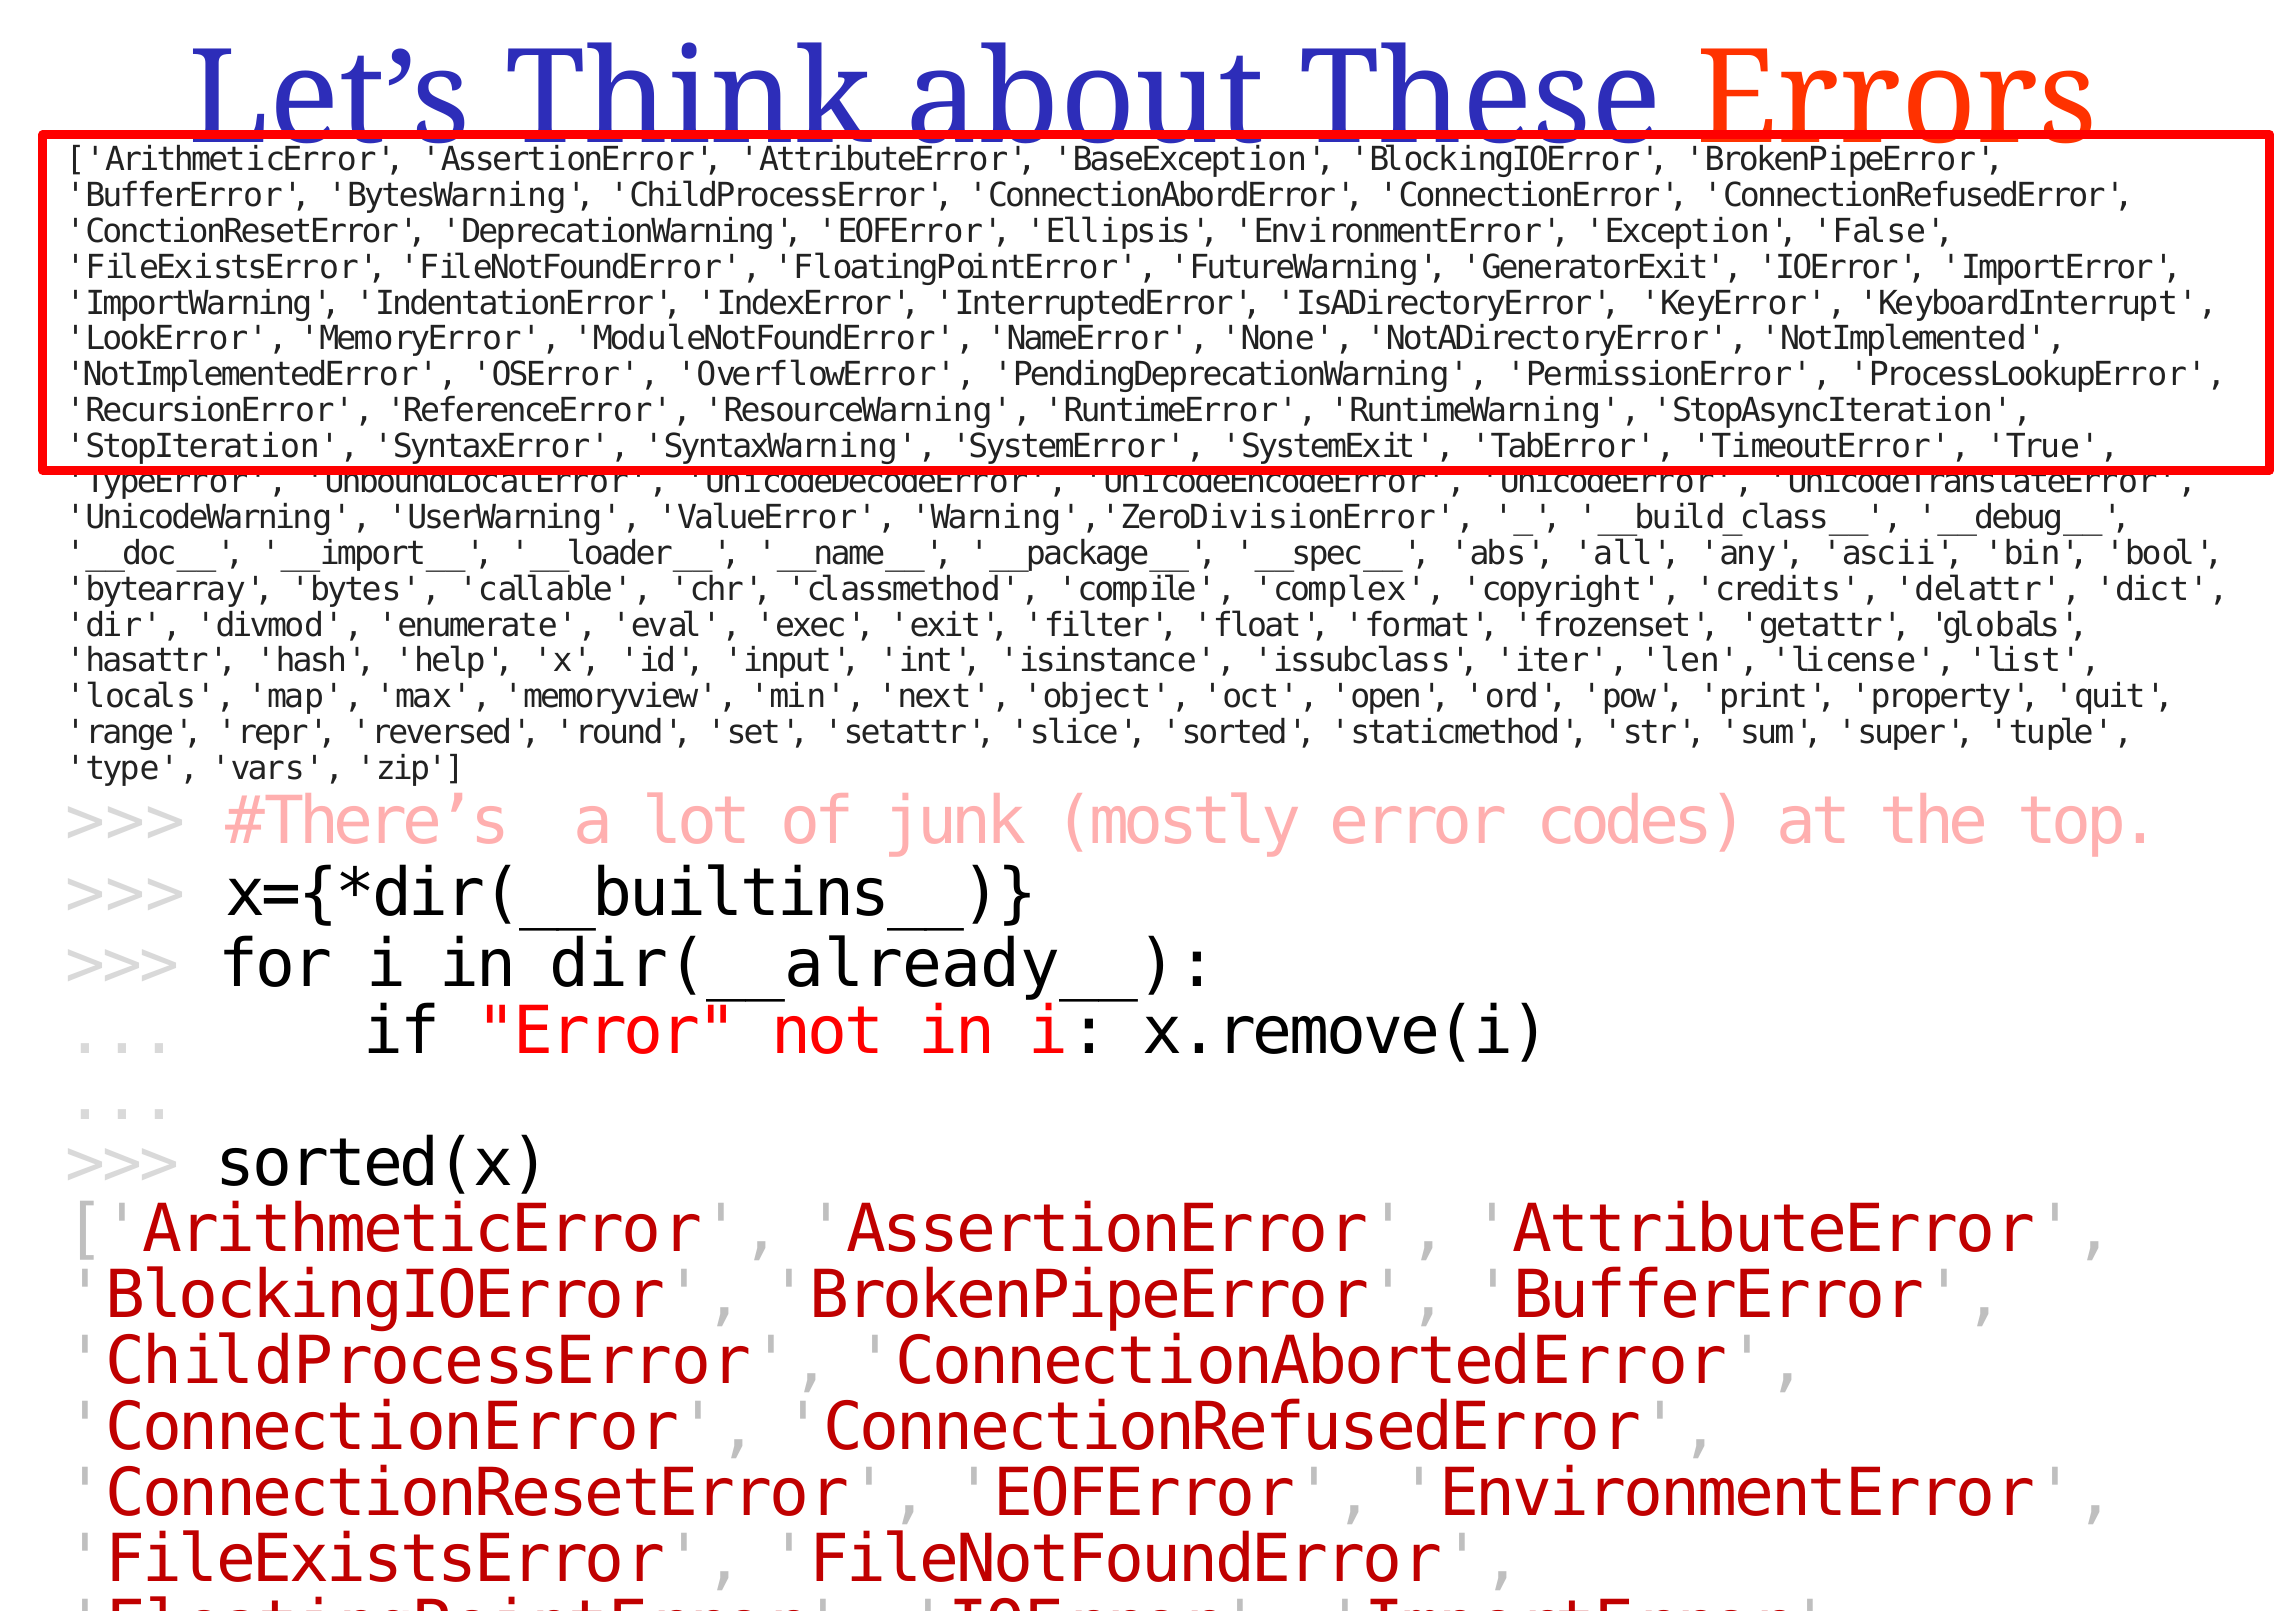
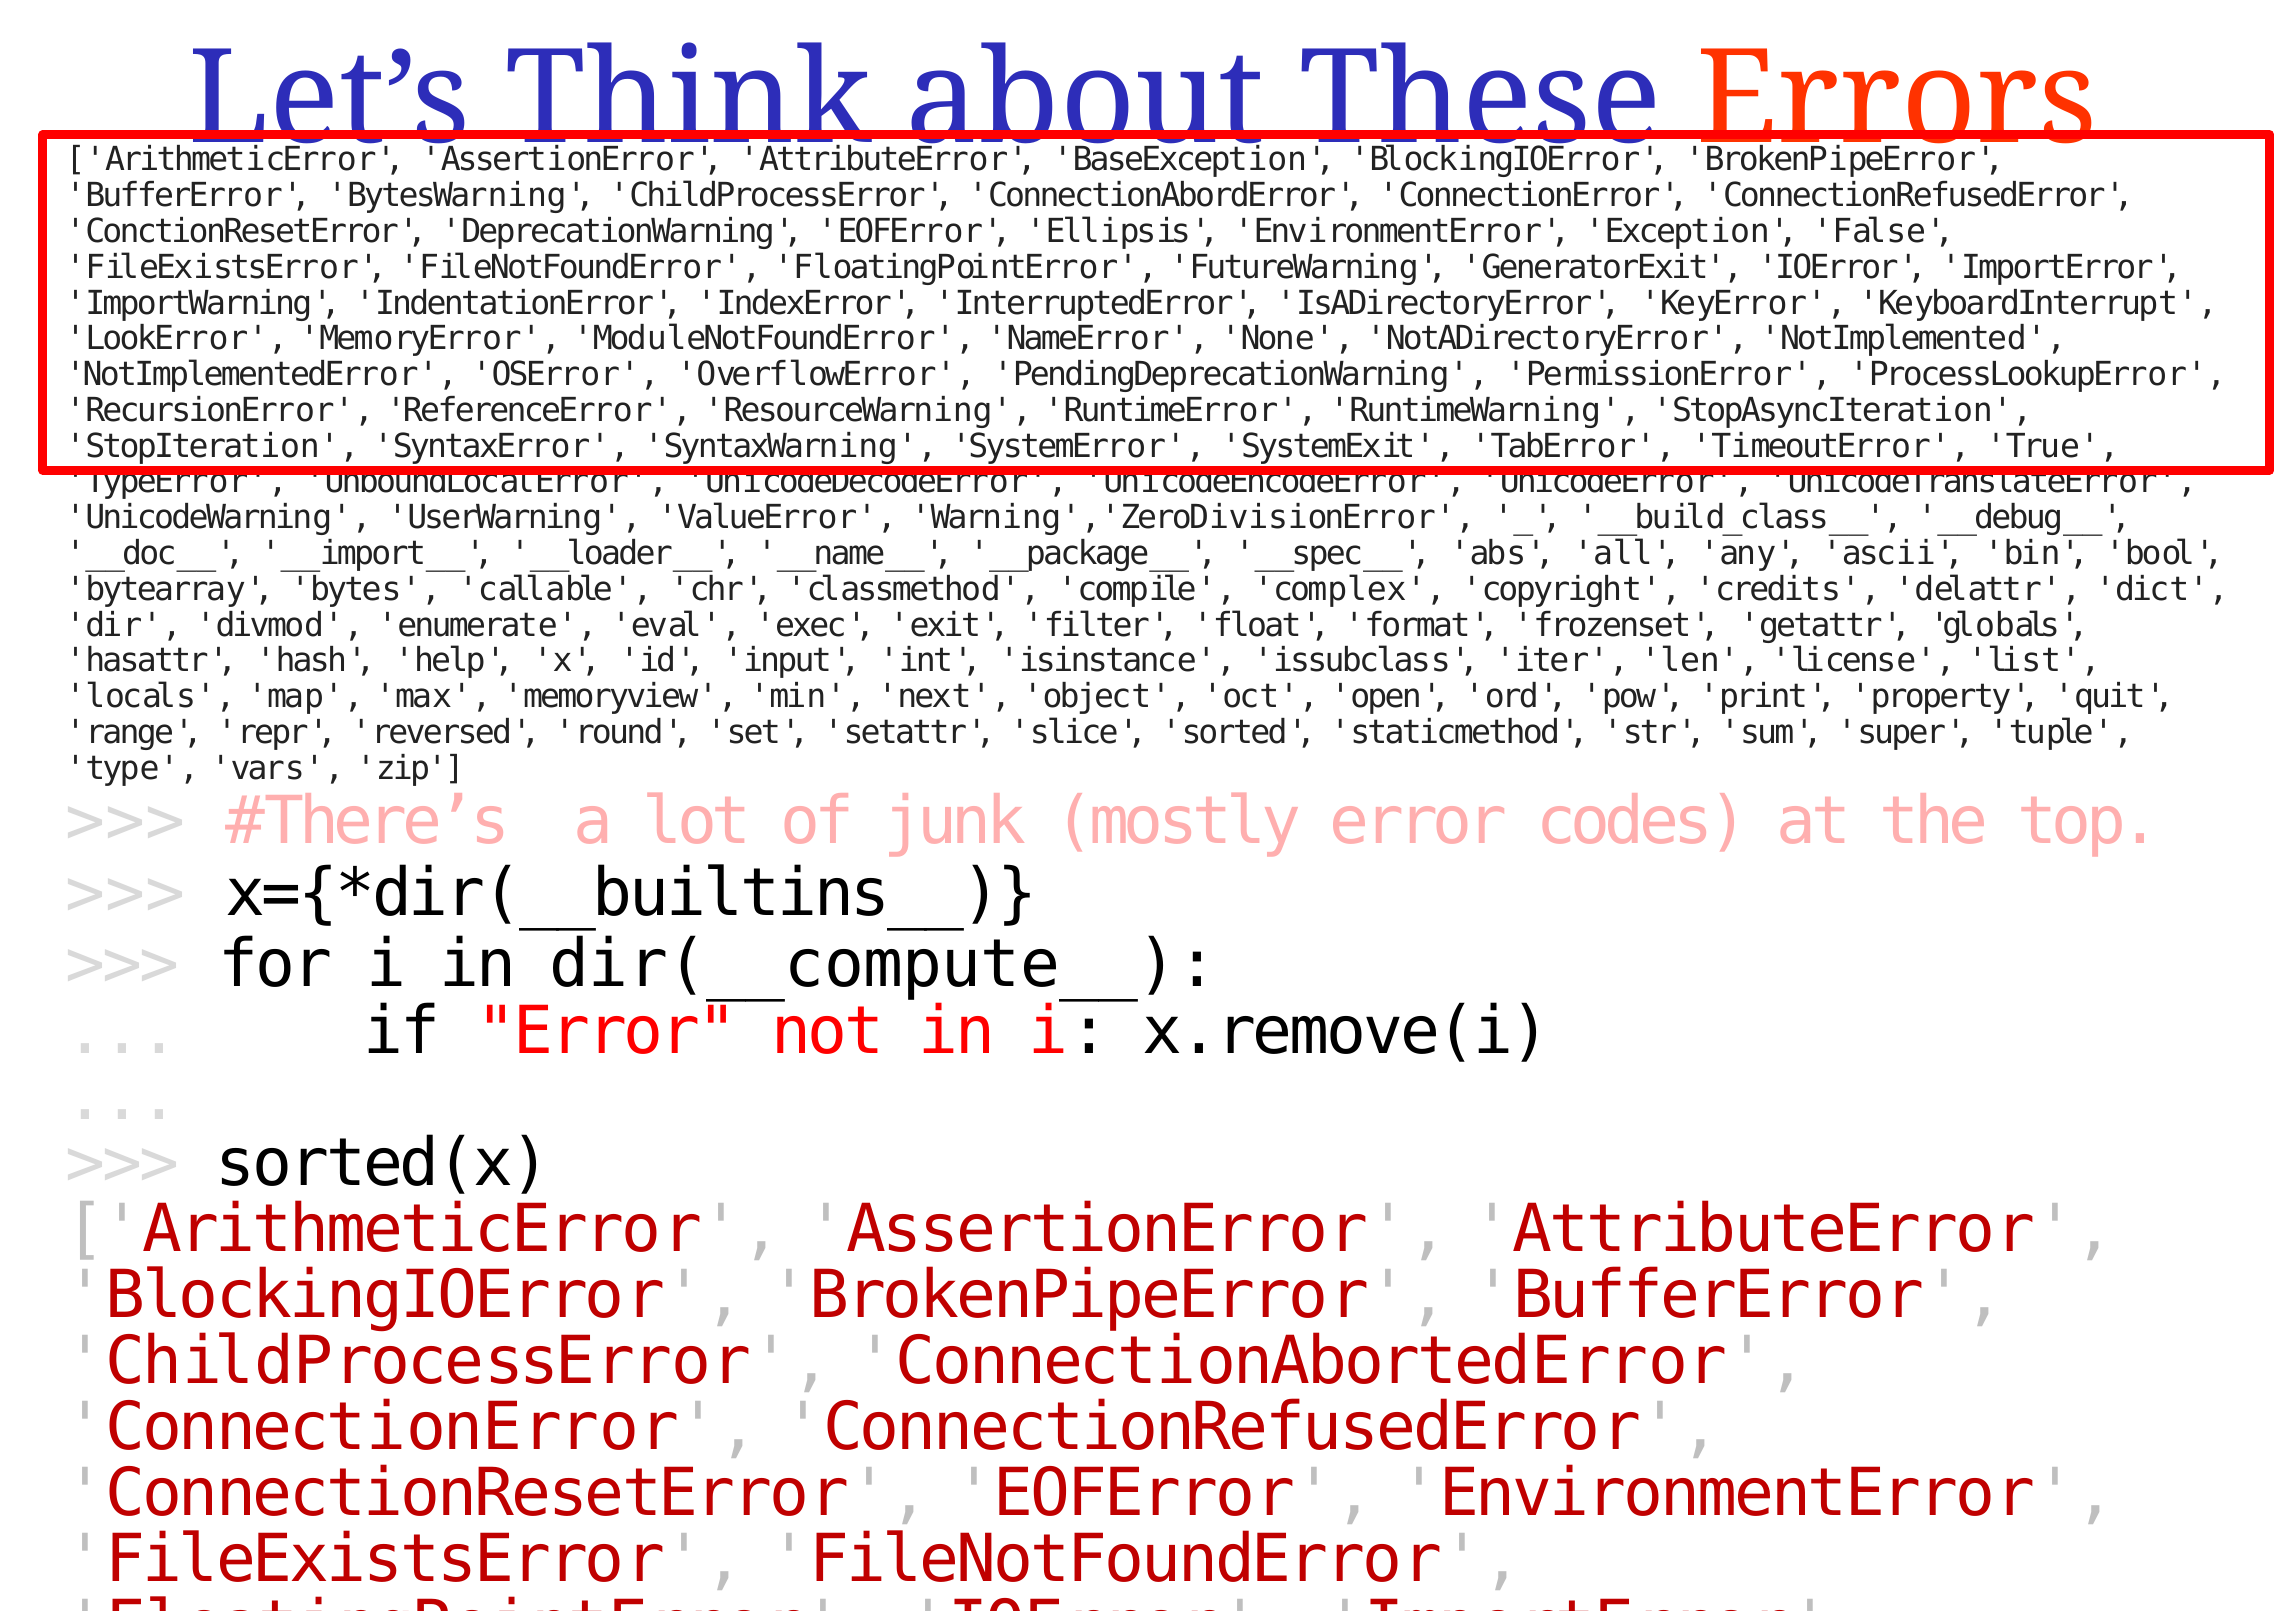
dir(__already__: dir(__already__ -> dir(__compute__ (883, 965)
